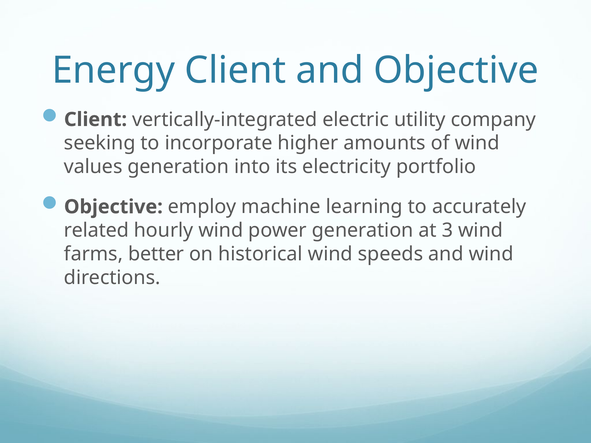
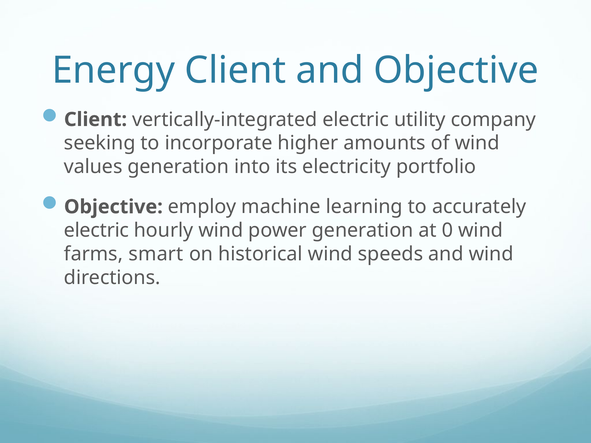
related: related -> electric (96, 231)
3: 3 -> 0 (447, 231)
better: better -> smart (156, 254)
